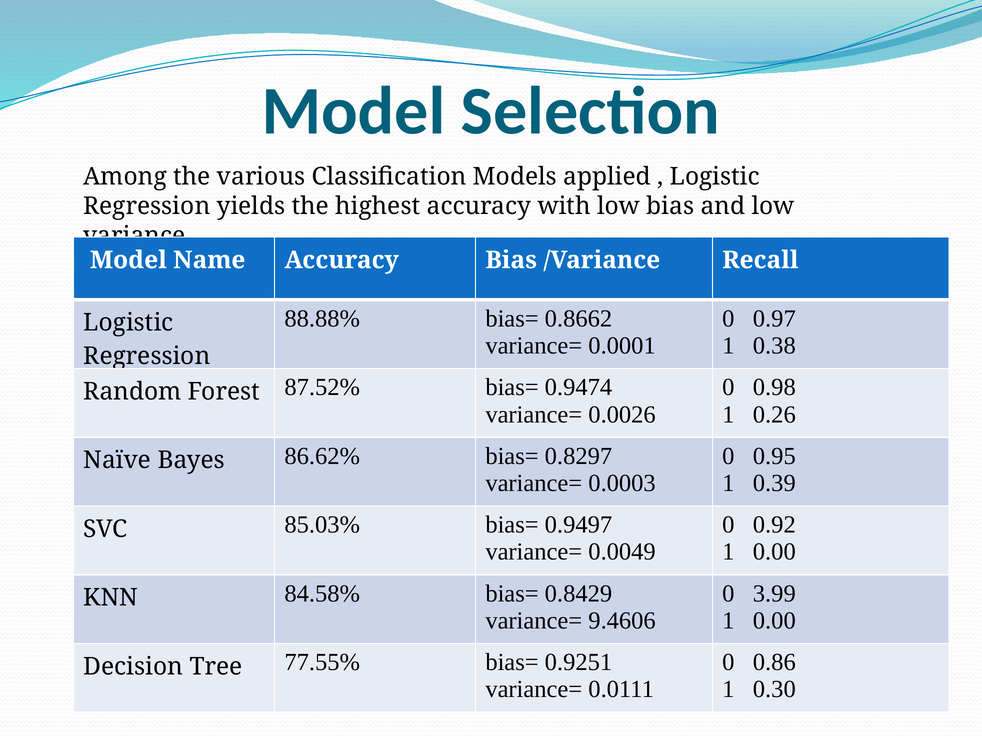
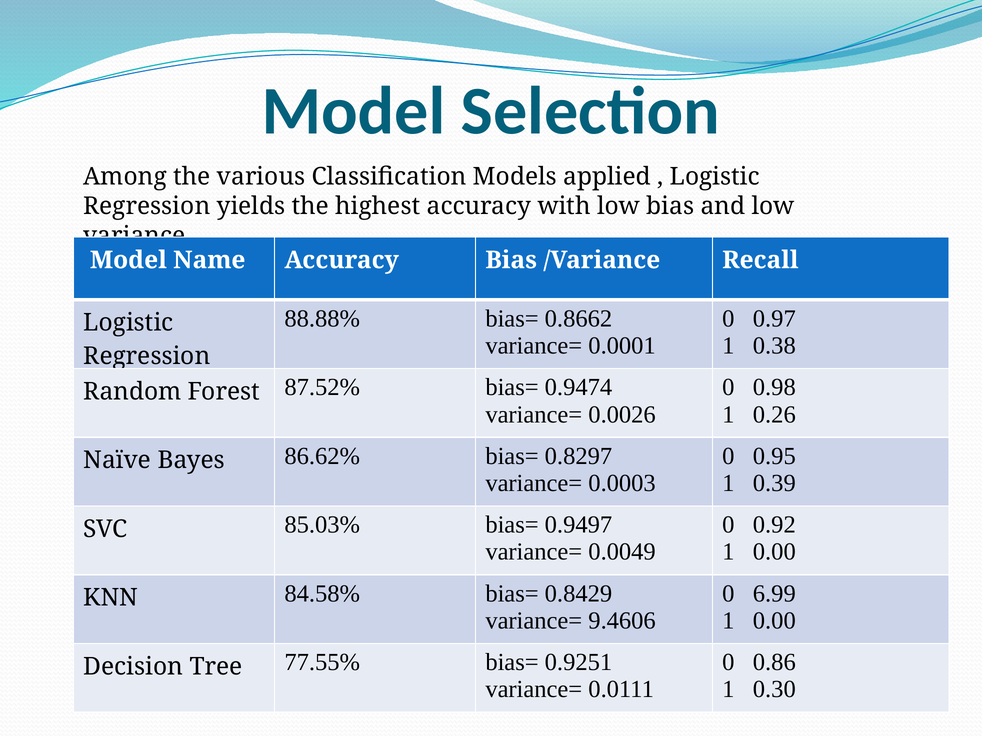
3.99: 3.99 -> 6.99 (774, 594)
